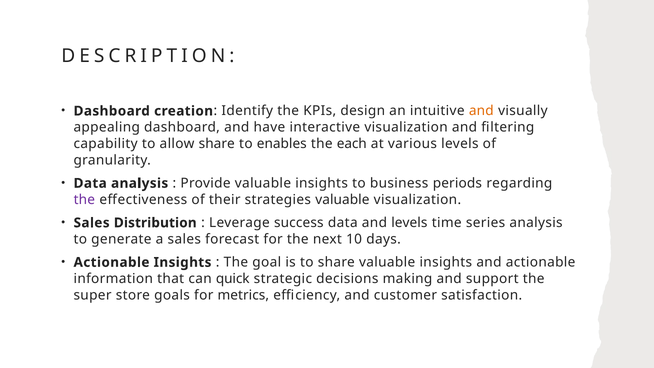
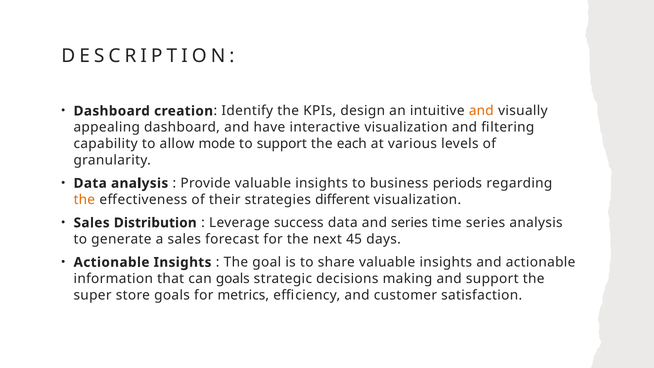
allow share: share -> mode (217, 144)
to enables: enables -> support (282, 144)
the colour: purple -> orange (84, 200)
strategies valuable: valuable -> different (343, 200)
and levels: levels -> series (409, 223)
10: 10 -> 45 (354, 239)
can quick: quick -> goals (233, 279)
